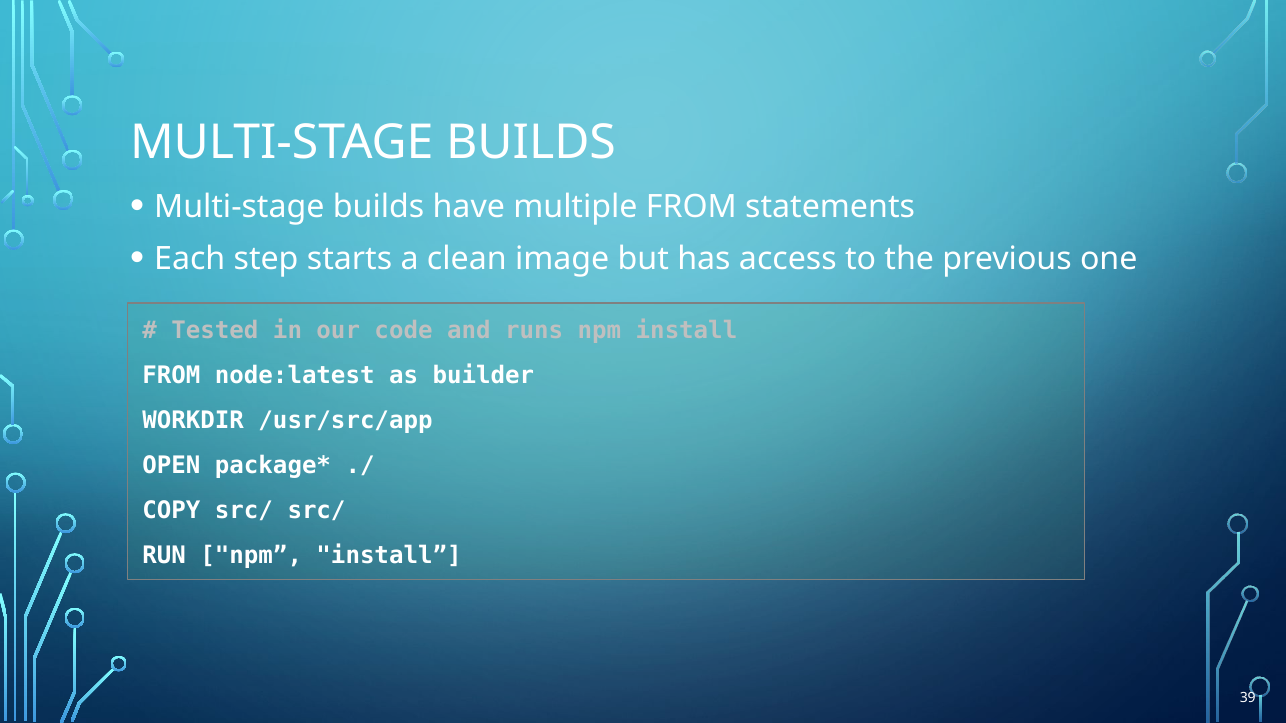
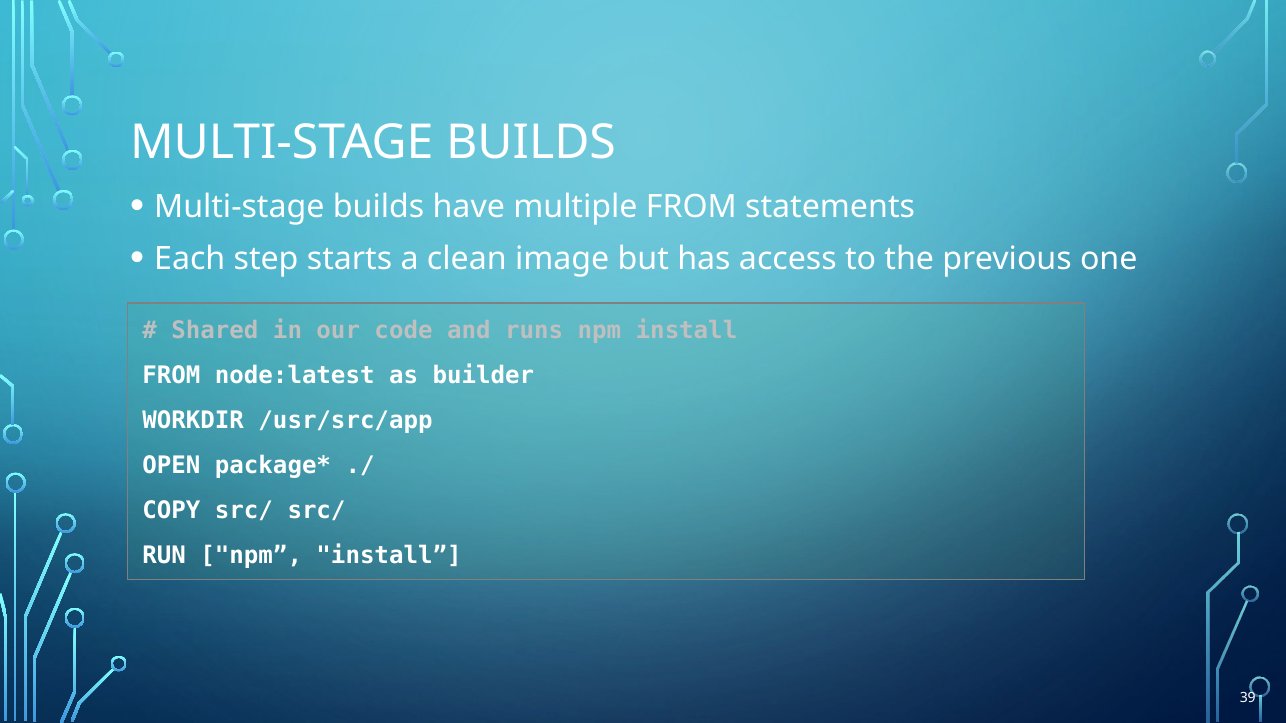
Tested: Tested -> Shared (215, 331)
